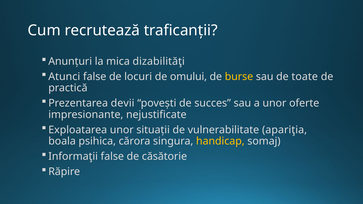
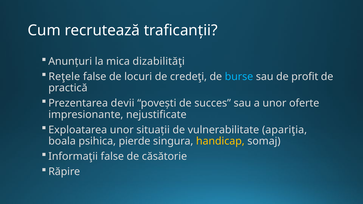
Atunci: Atunci -> Reţele (64, 77)
omului: omului -> credeţi (188, 77)
burse colour: yellow -> light blue (239, 77)
toate: toate -> profit (305, 77)
cărora: cărora -> pierde (135, 141)
